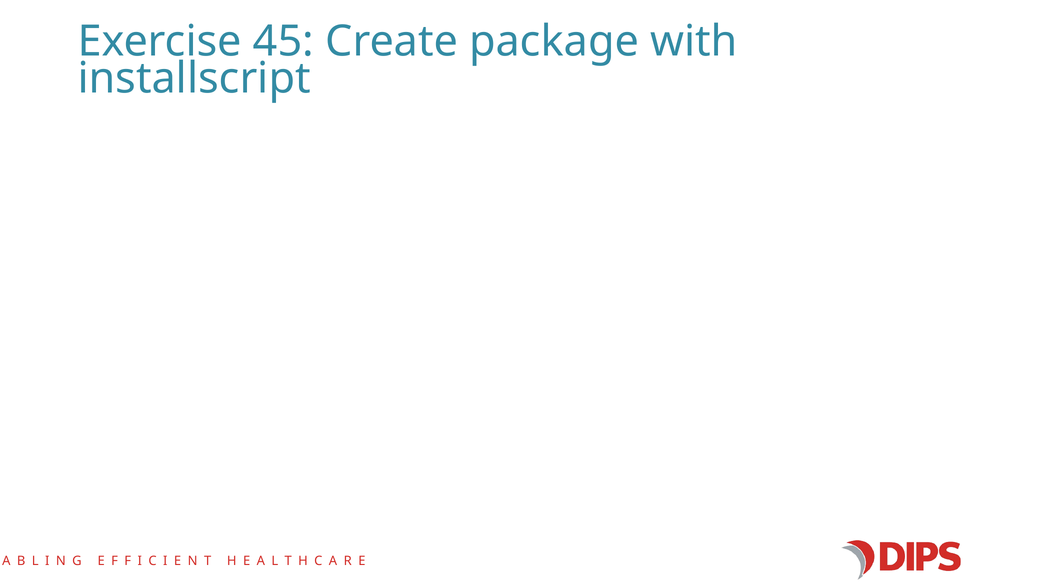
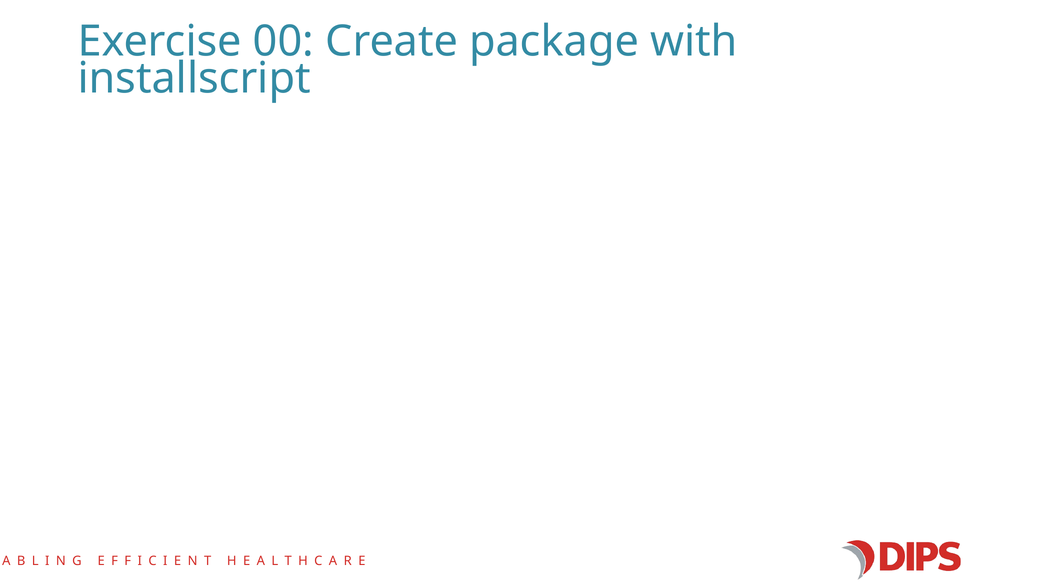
45: 45 -> 00 (283, 42)
